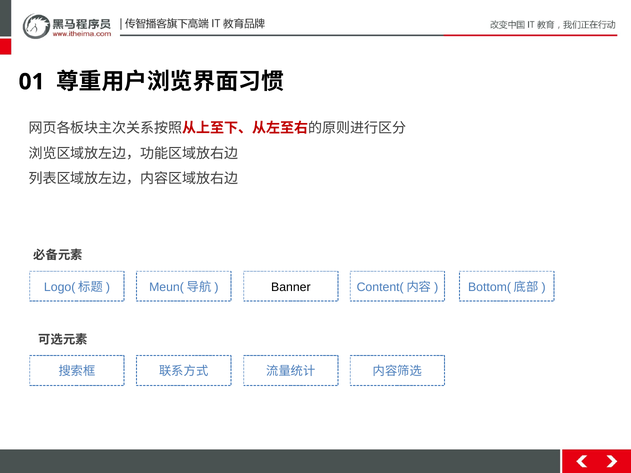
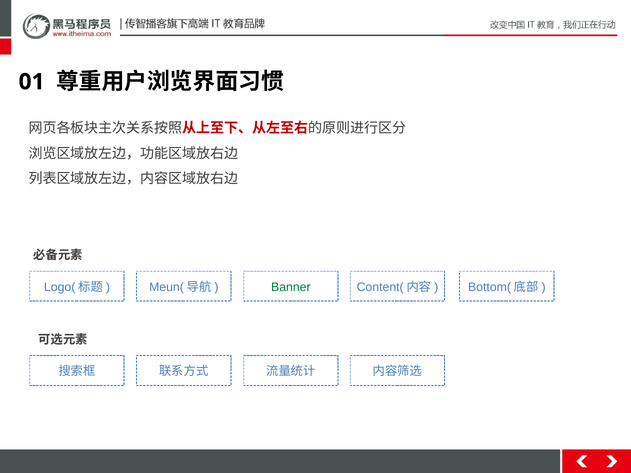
Banner colour: black -> green (291, 287)
